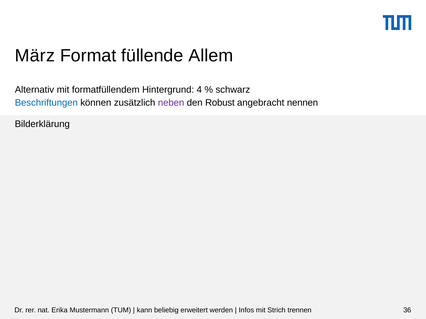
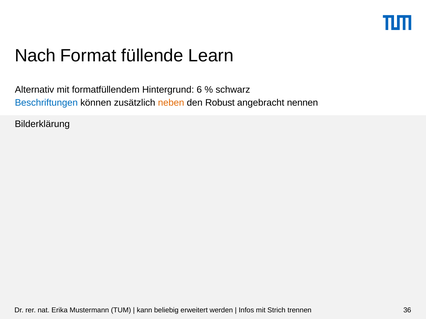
März: März -> Nach (35, 56)
Allem: Allem -> Learn (211, 56)
4: 4 -> 6 (199, 90)
neben colour: purple -> orange (171, 103)
